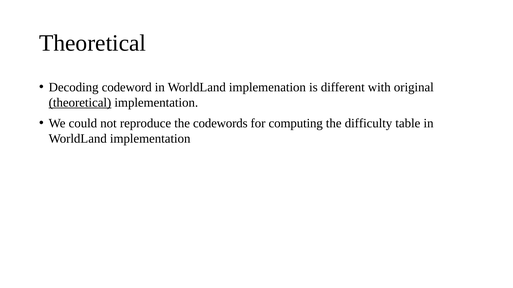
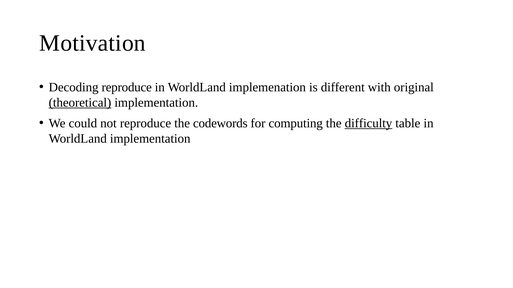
Theoretical: Theoretical -> Motivation (93, 43)
Decoding codeword: codeword -> reproduce (127, 87)
difficulty underline: none -> present (369, 123)
